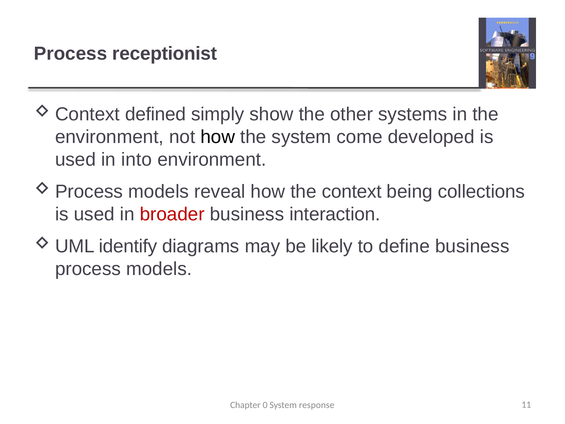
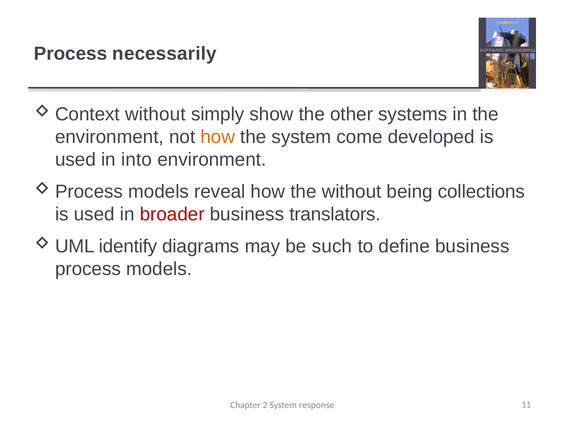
receptionist: receptionist -> necessarily (165, 54)
defined: defined -> without (155, 114)
how colour: black -> orange (218, 137)
the context: context -> without (352, 192)
interaction: interaction -> translators (335, 214)
likely: likely -> such (332, 246)
0: 0 -> 2 (265, 405)
